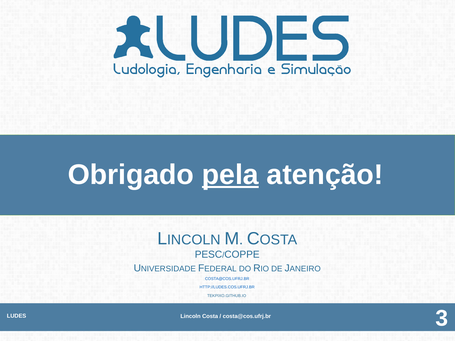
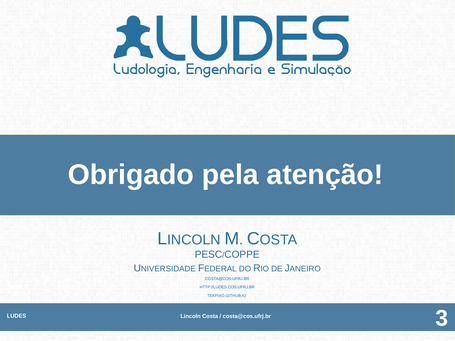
pela underline: present -> none (230, 175)
